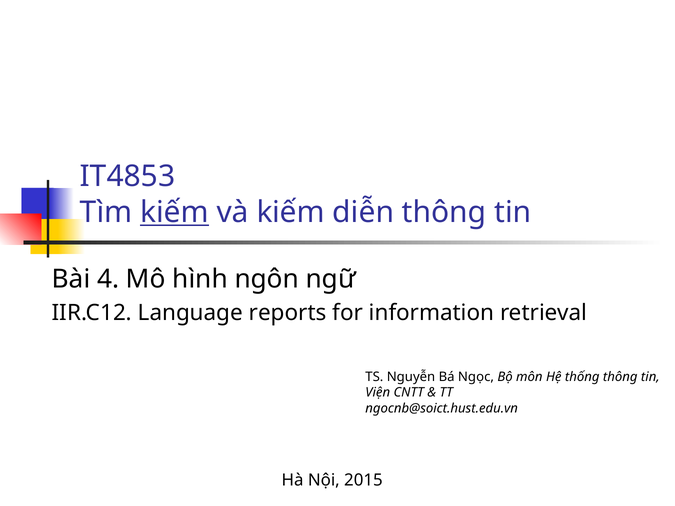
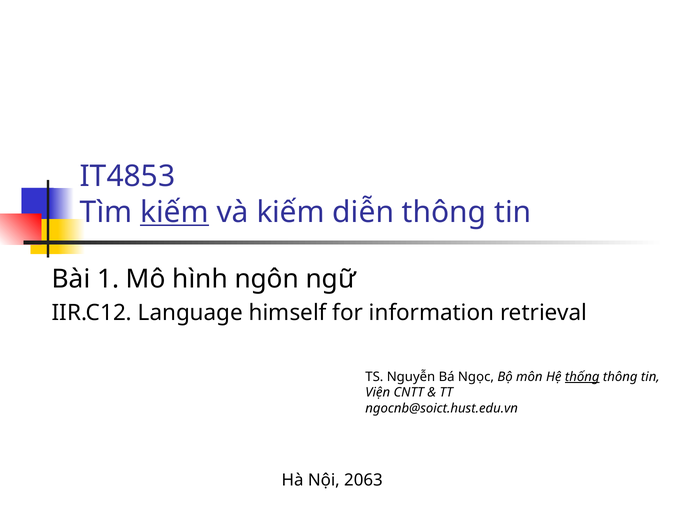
4: 4 -> 1 (108, 279)
reports: reports -> himself (288, 313)
thống underline: none -> present (582, 377)
2015: 2015 -> 2063 (363, 480)
